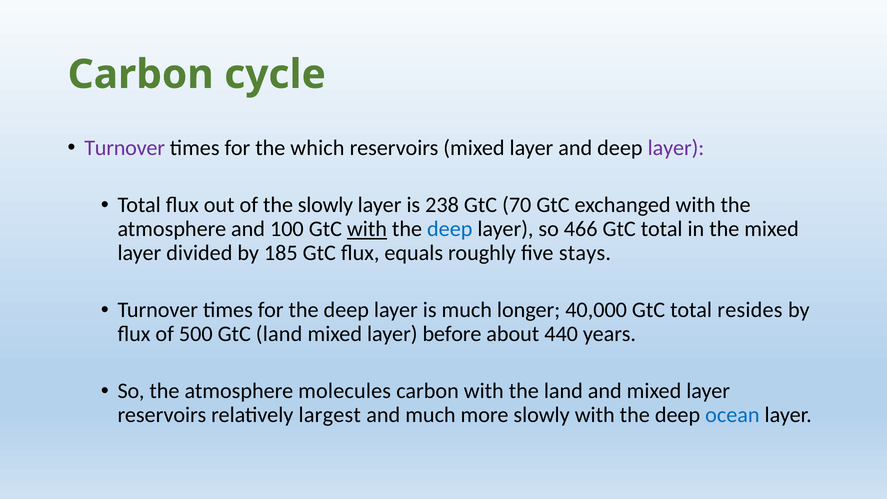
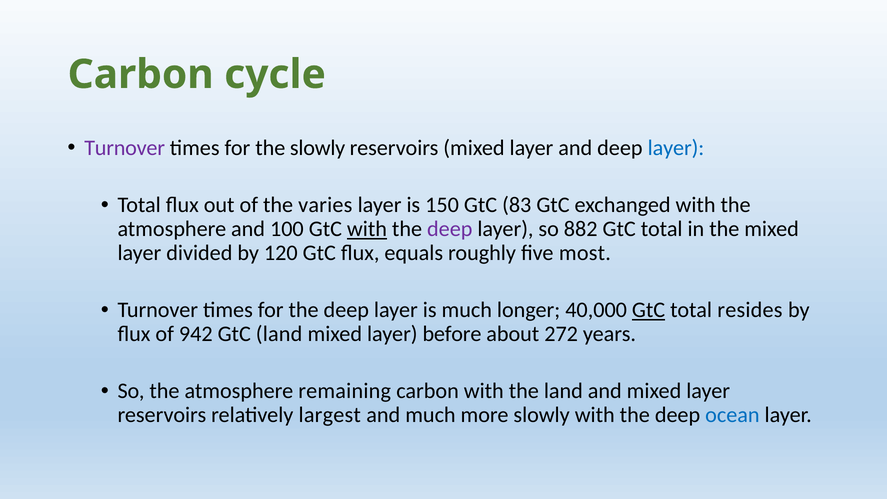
the which: which -> slowly (318, 148)
layer colour: purple -> blue (676, 148)
the slowly: slowly -> varies (325, 205)
238: 238 -> 150 (442, 205)
70: 70 -> 83 (517, 205)
deep colour: blue -> purple (450, 229)
466: 466 -> 882 (581, 229)
185: 185 -> 120 (281, 253)
stays: stays -> most (585, 253)
GtC underline: none -> present (649, 310)
500: 500 -> 942 (196, 334)
440: 440 -> 272 (561, 334)
molecules: molecules -> remaining (345, 391)
